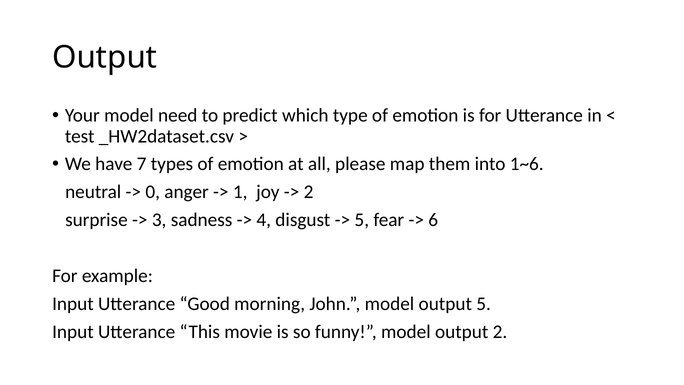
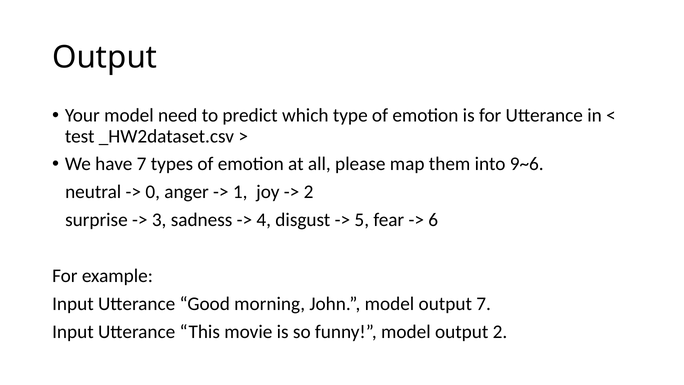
1~6: 1~6 -> 9~6 (527, 164)
output 5: 5 -> 7 (484, 304)
